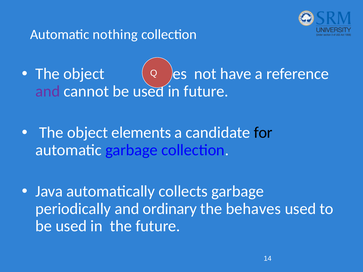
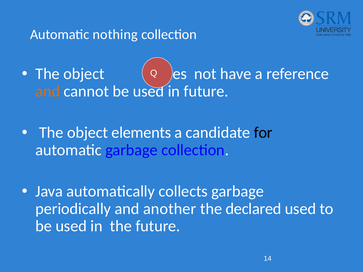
and colour: purple -> orange (48, 91)
ordinary: ordinary -> another (170, 209)
behaves: behaves -> declared (254, 209)
